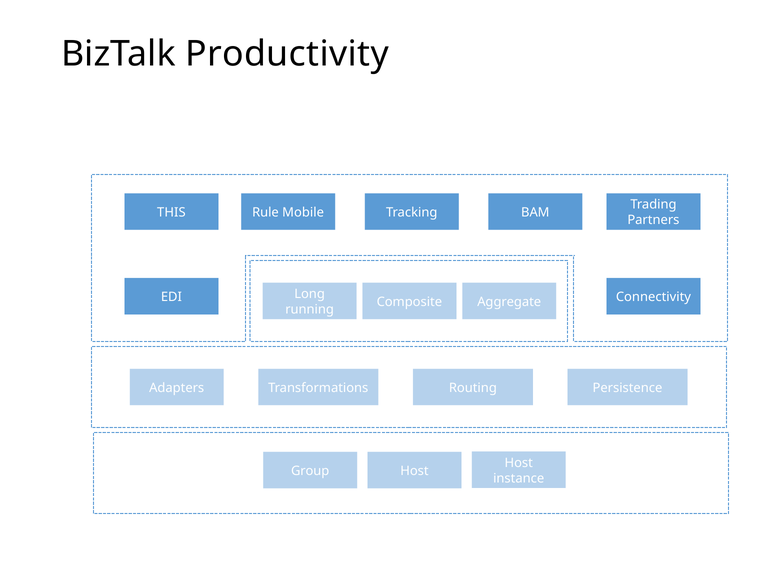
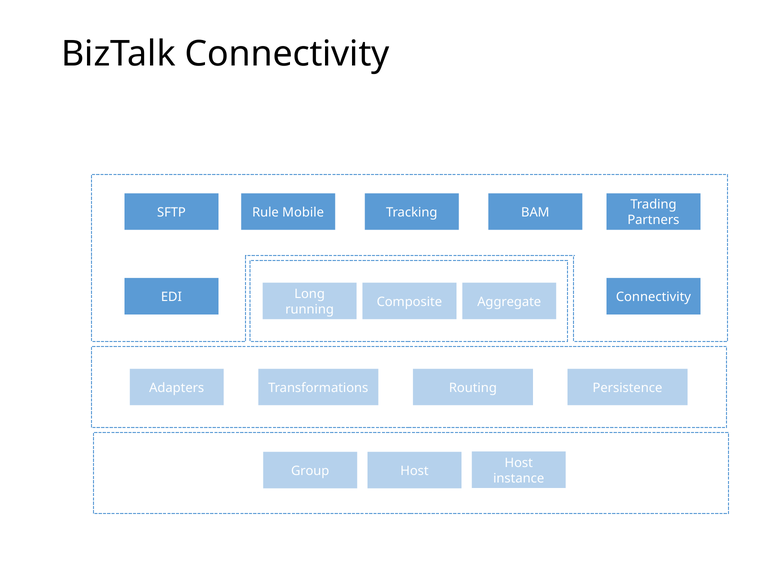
BizTalk Productivity: Productivity -> Connectivity (287, 54)
THIS: THIS -> SFTP (171, 213)
